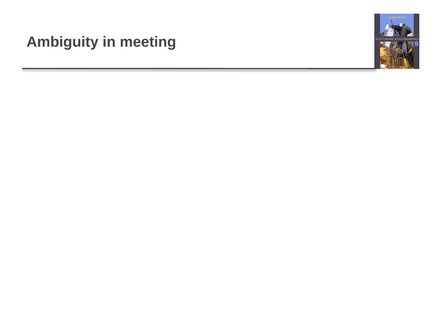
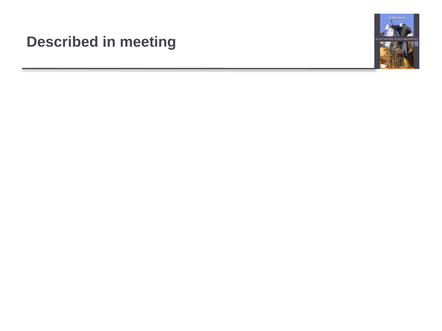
Ambiguity: Ambiguity -> Described (62, 42)
